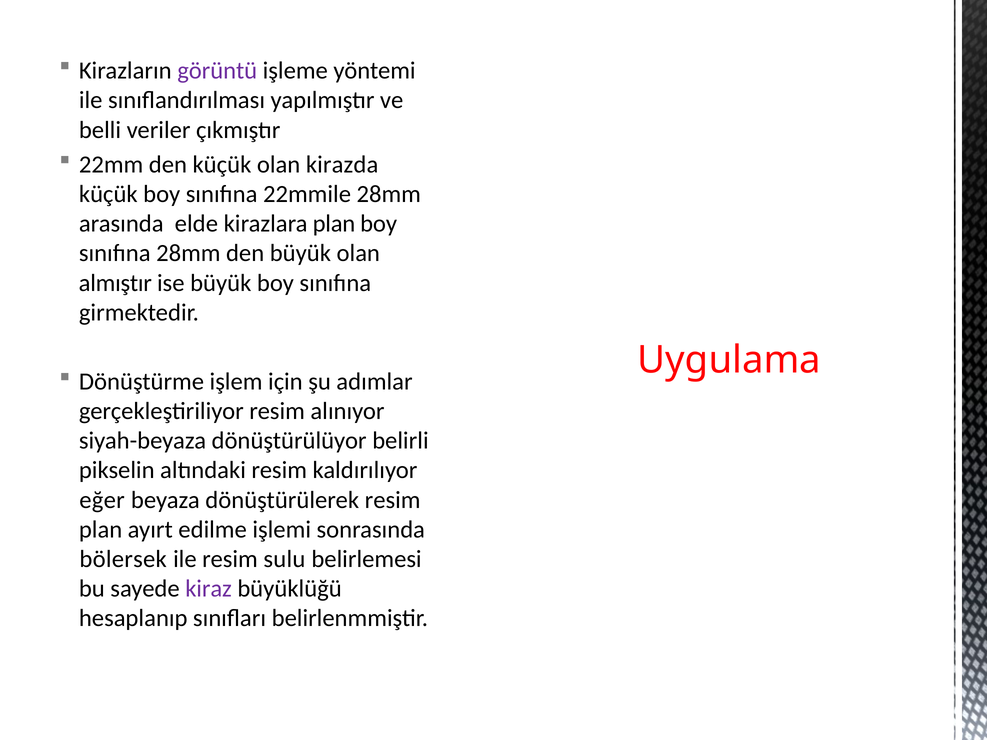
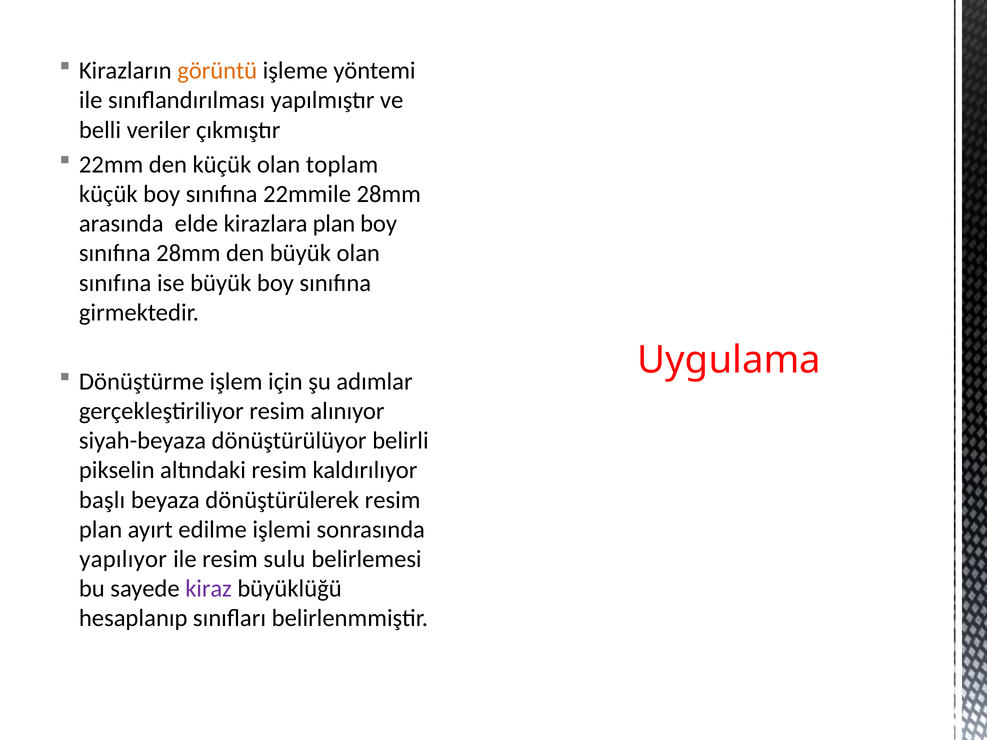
görüntü colour: purple -> orange (217, 71)
kirazda: kirazda -> toplam (342, 165)
almıştır: almıştır -> sınıfına (115, 283)
eğer: eğer -> başlı (102, 500)
bölersek: bölersek -> yapılıyor (123, 559)
